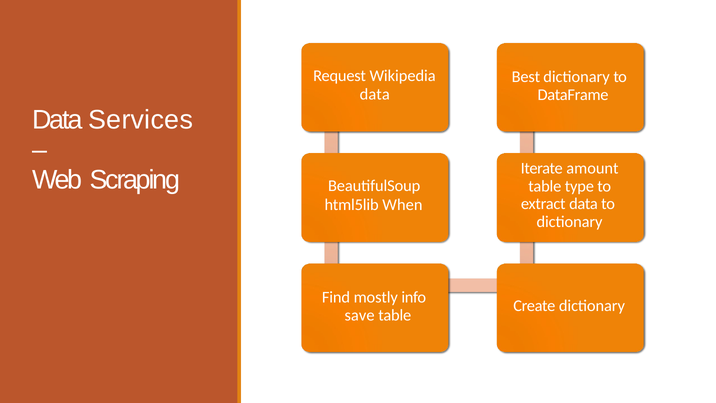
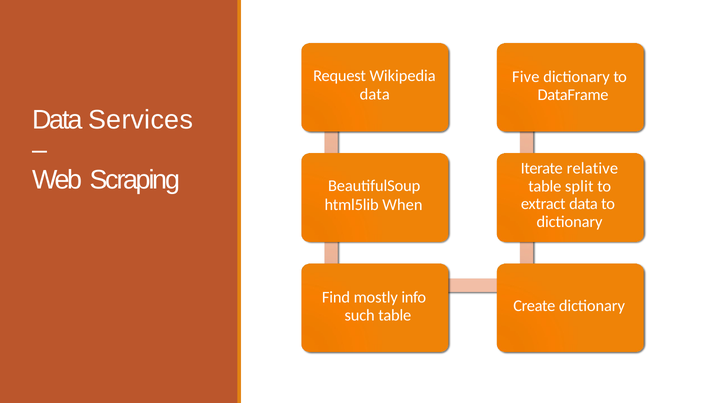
Best: Best -> Five (526, 77)
amount: amount -> relative (592, 168)
type: type -> split (579, 186)
save: save -> such (360, 315)
